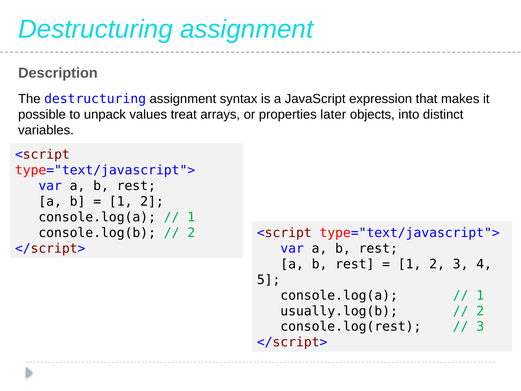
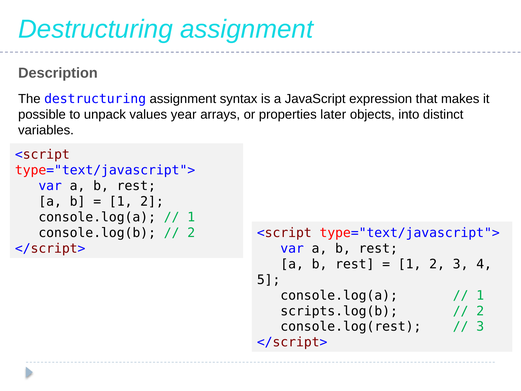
treat: treat -> year (184, 114)
usually.log(b: usually.log(b -> scripts.log(b (339, 311)
